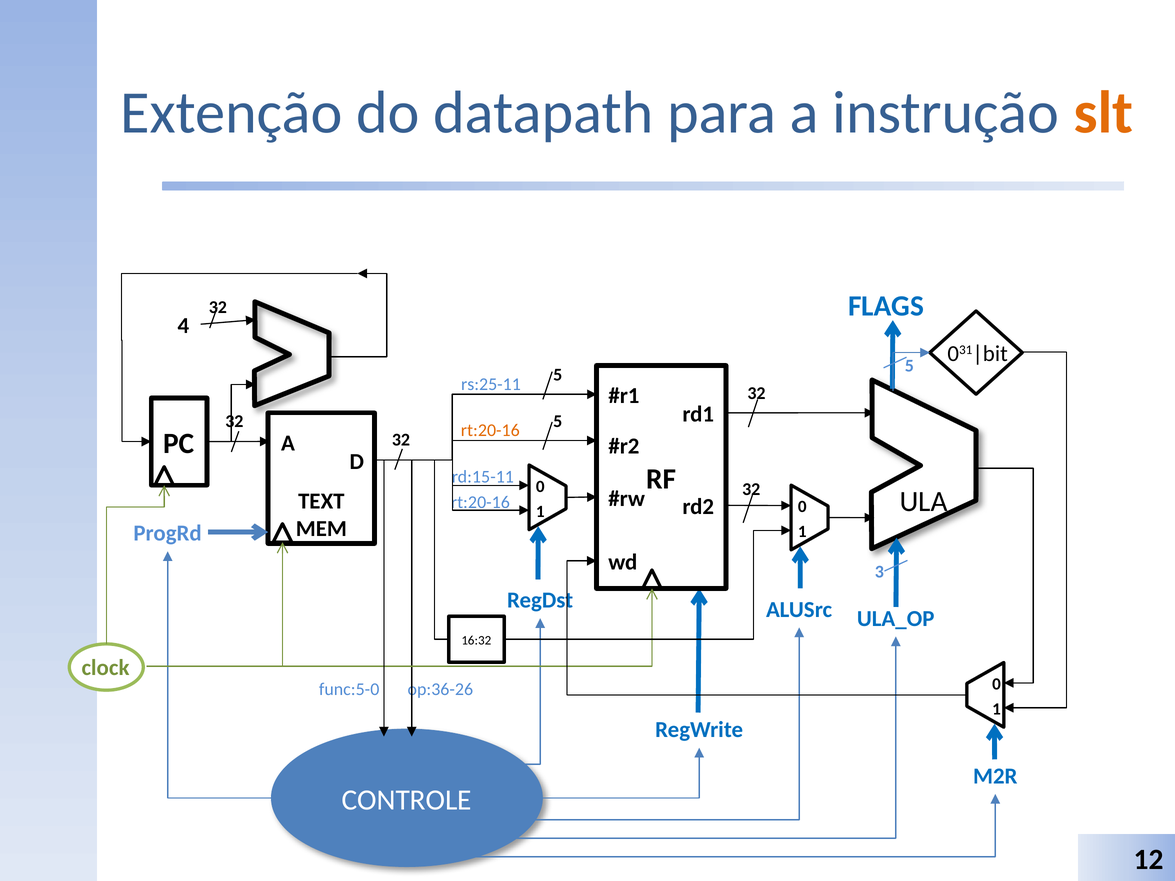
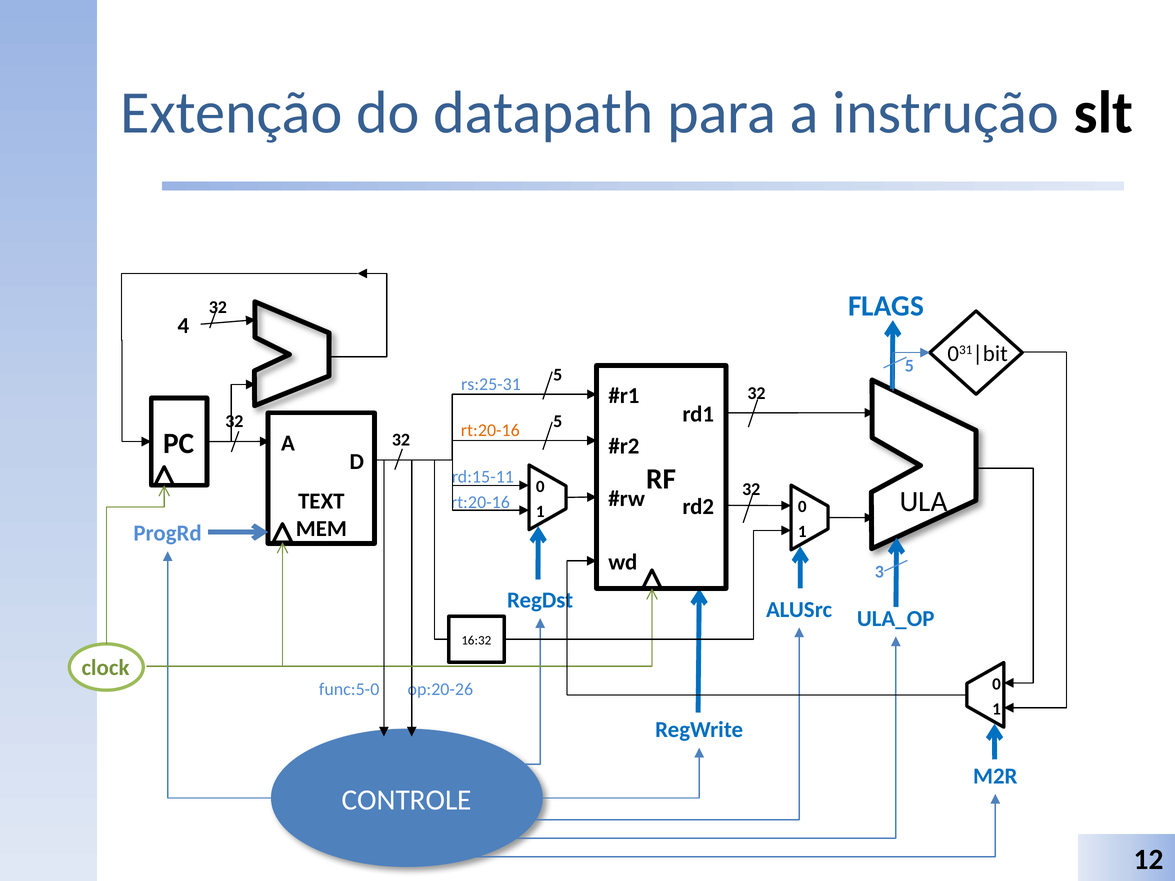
slt colour: orange -> black (1104, 113)
rs:25-11: rs:25-11 -> rs:25-31 (491, 384)
op:36-26: op:36-26 -> op:20-26 (440, 690)
